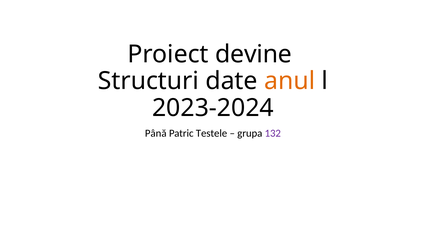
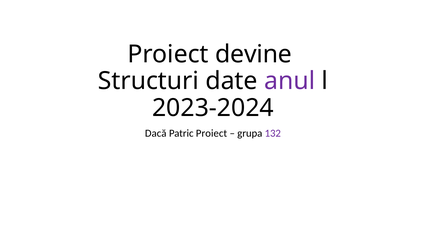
anul colour: orange -> purple (290, 81)
Până: Până -> Dacă (156, 133)
Patric Testele: Testele -> Proiect (212, 133)
